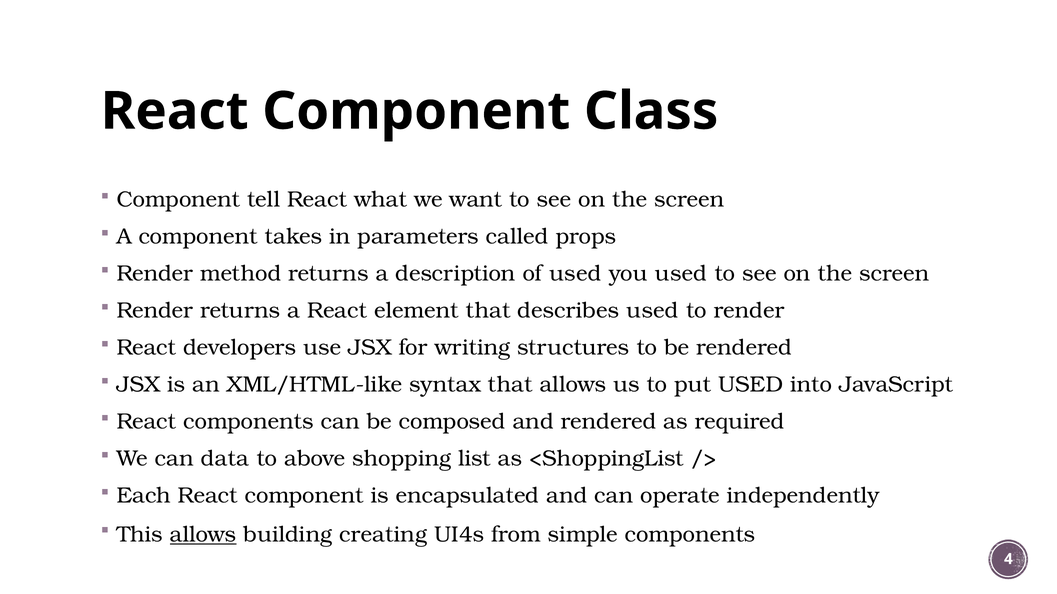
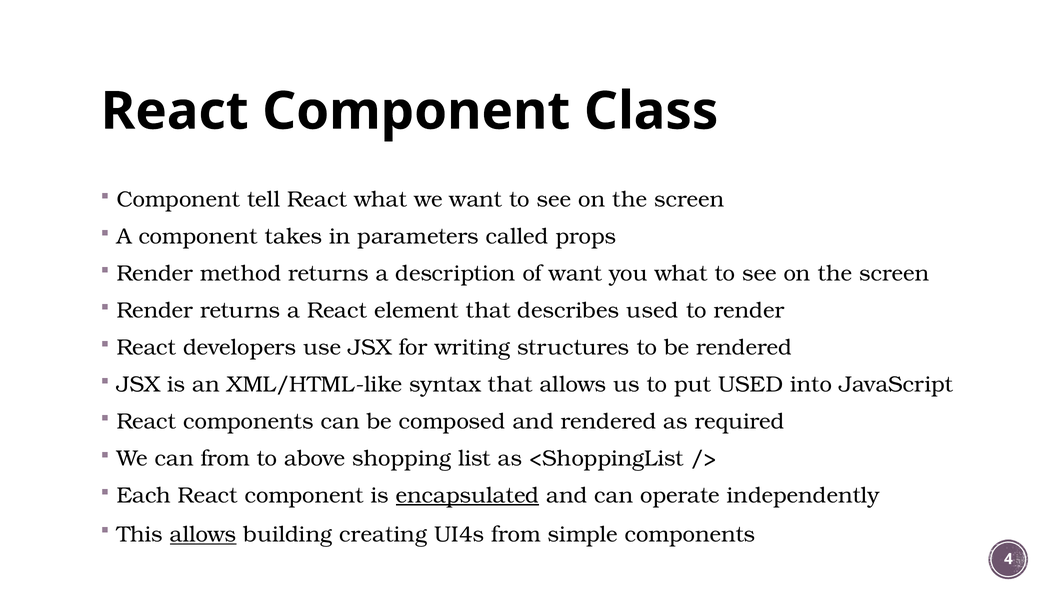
of used: used -> want (575, 274)
you used: used -> what (681, 274)
can data: data -> from (225, 459)
encapsulated underline: none -> present (468, 496)
